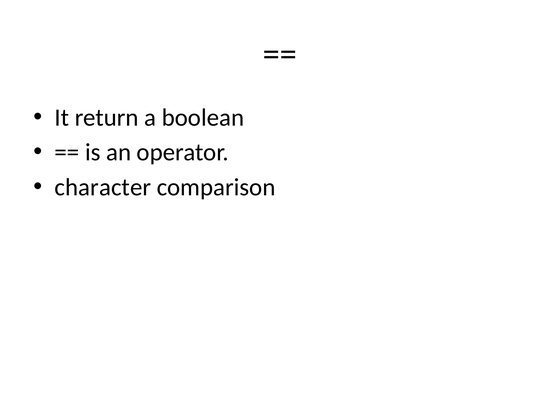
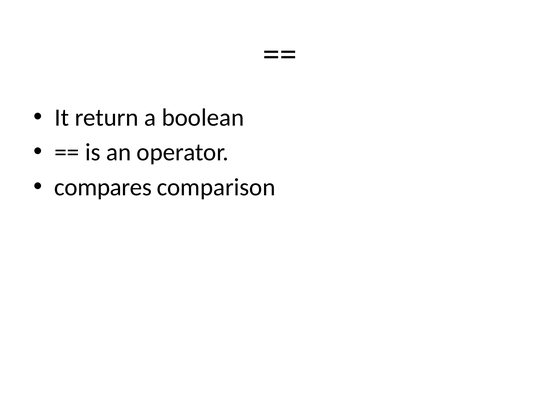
character: character -> compares (103, 187)
